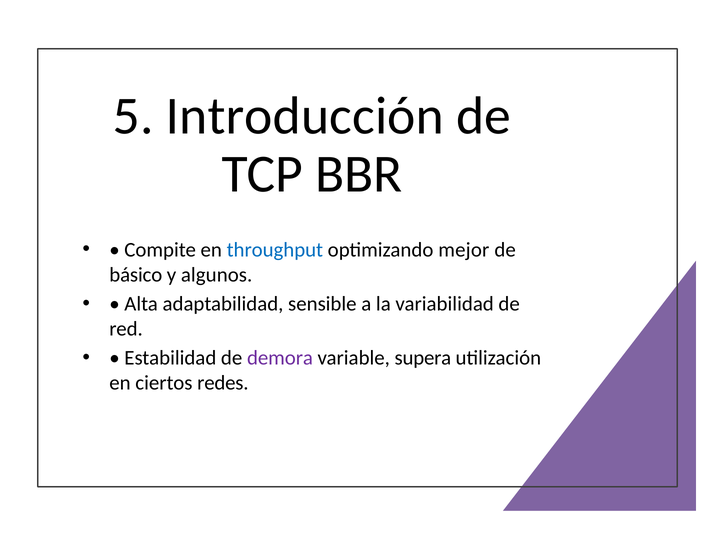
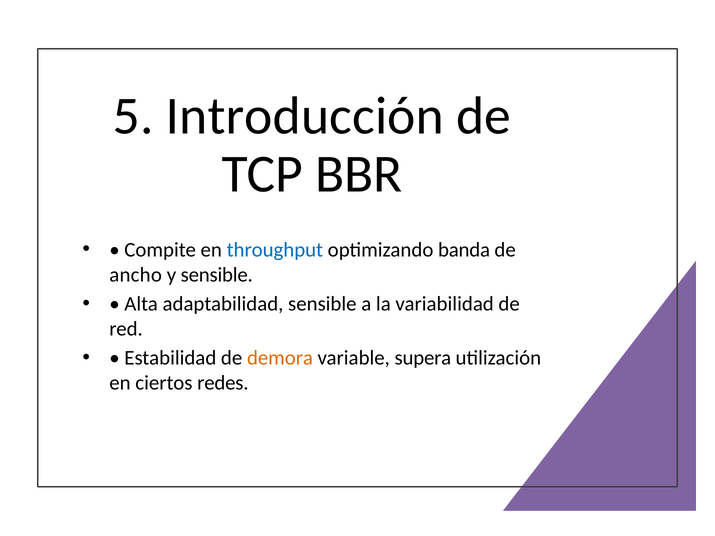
mejor: mejor -> banda (464, 250)
básico: básico -> ancho (136, 275)
y algunos: algunos -> sensible (217, 275)
demora colour: purple -> orange (280, 358)
